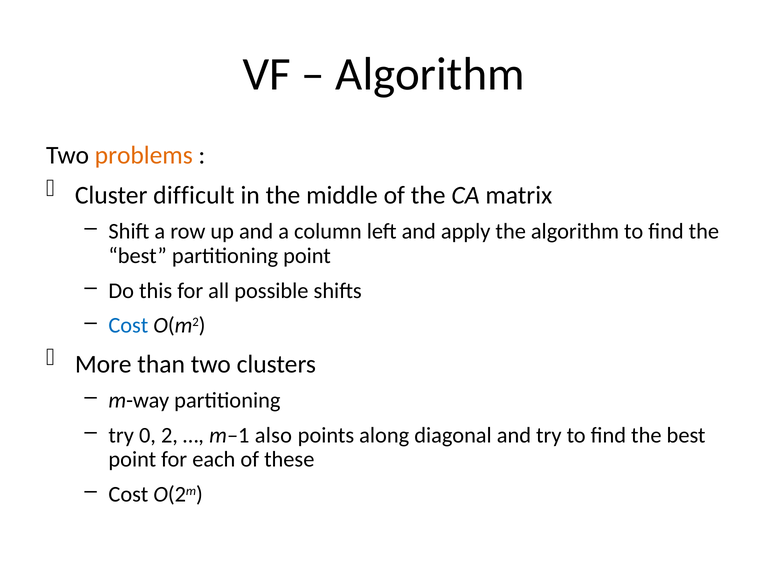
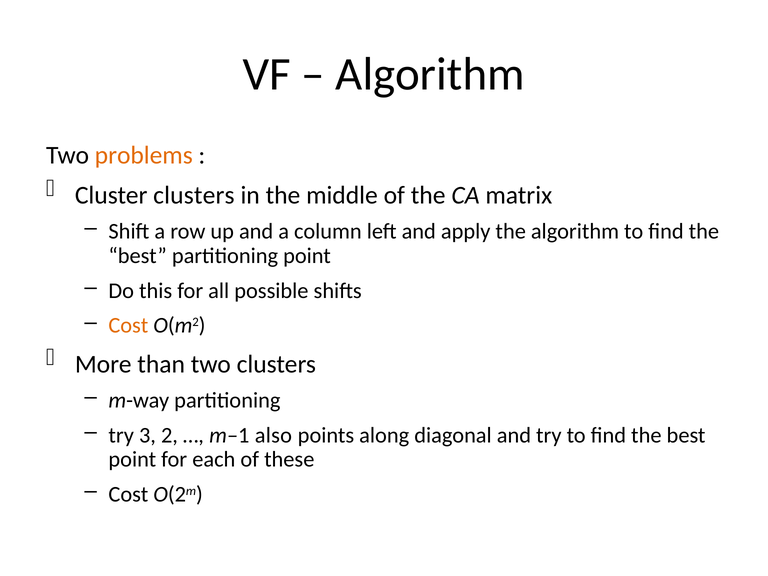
Cluster difficult: difficult -> clusters (194, 195)
Cost colour: blue -> orange (128, 326)
0: 0 -> 3 (147, 435)
